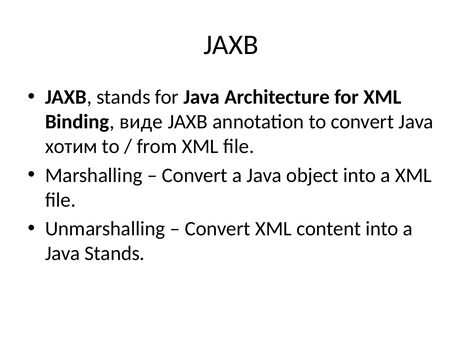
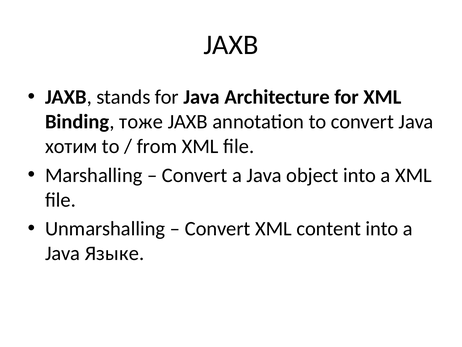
виде: виде -> тоже (141, 122)
Java Stands: Stands -> Языке (115, 253)
